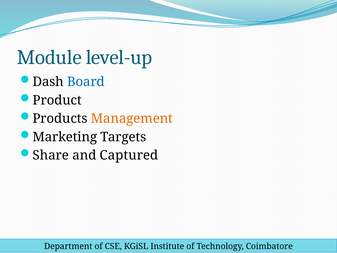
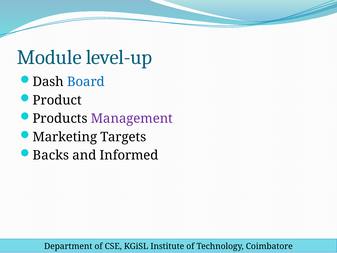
Management colour: orange -> purple (132, 118)
Share: Share -> Backs (51, 155)
Captured: Captured -> Informed (129, 155)
